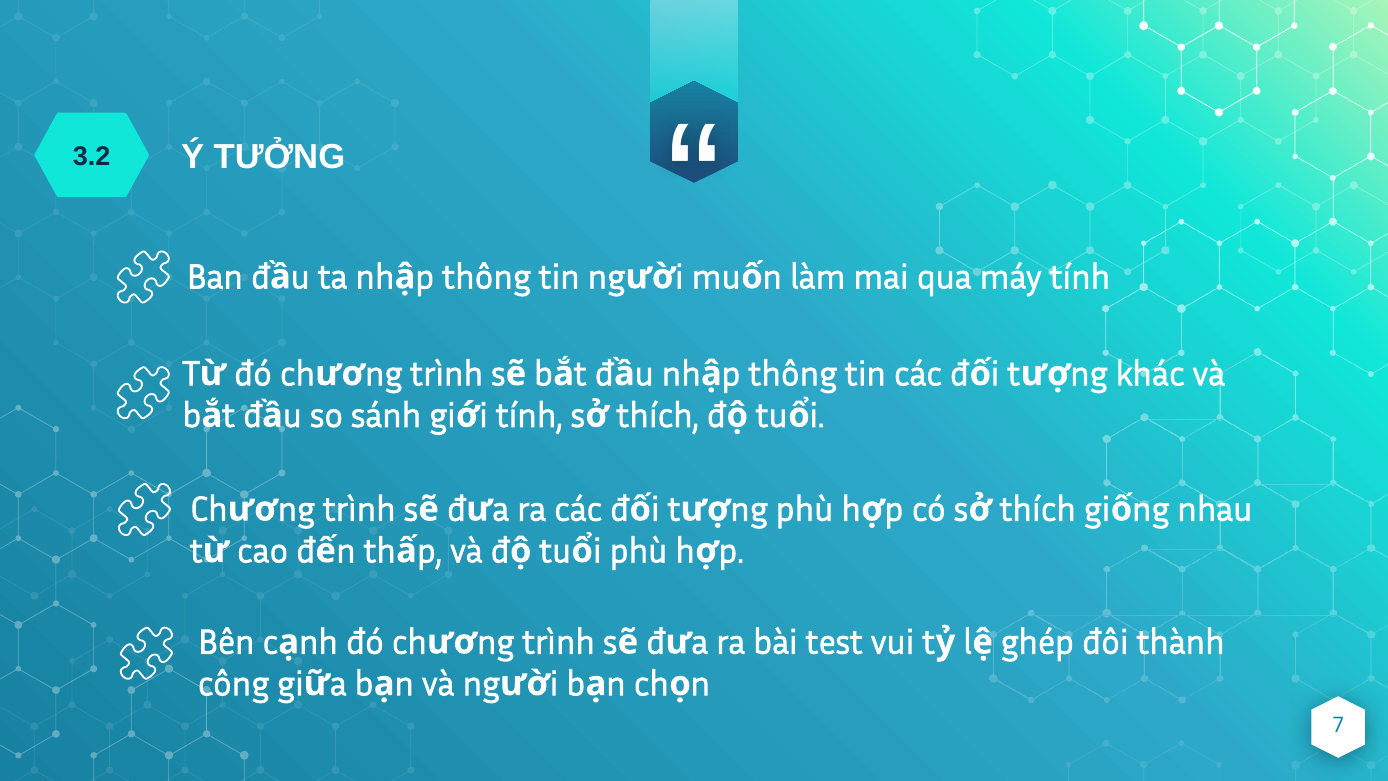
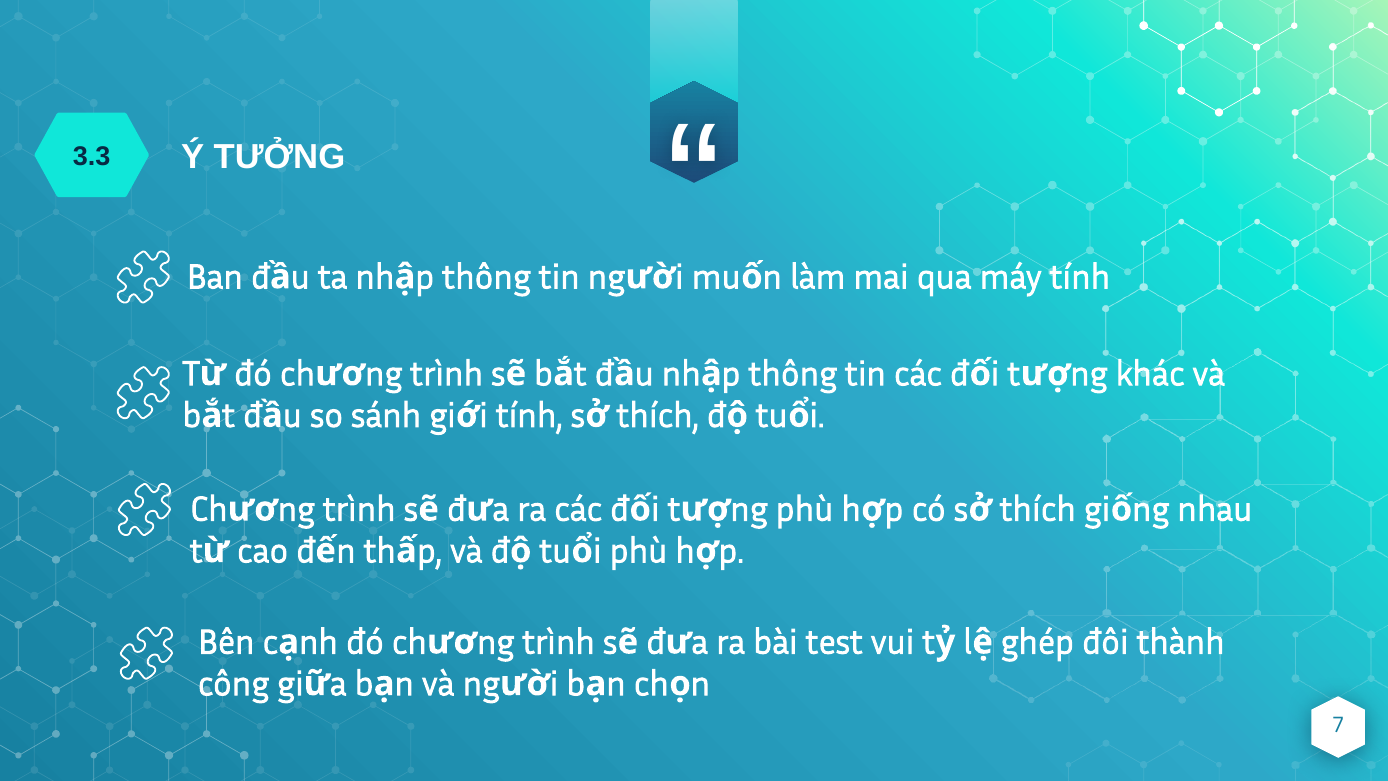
3.2: 3.2 -> 3.3 (92, 157)
